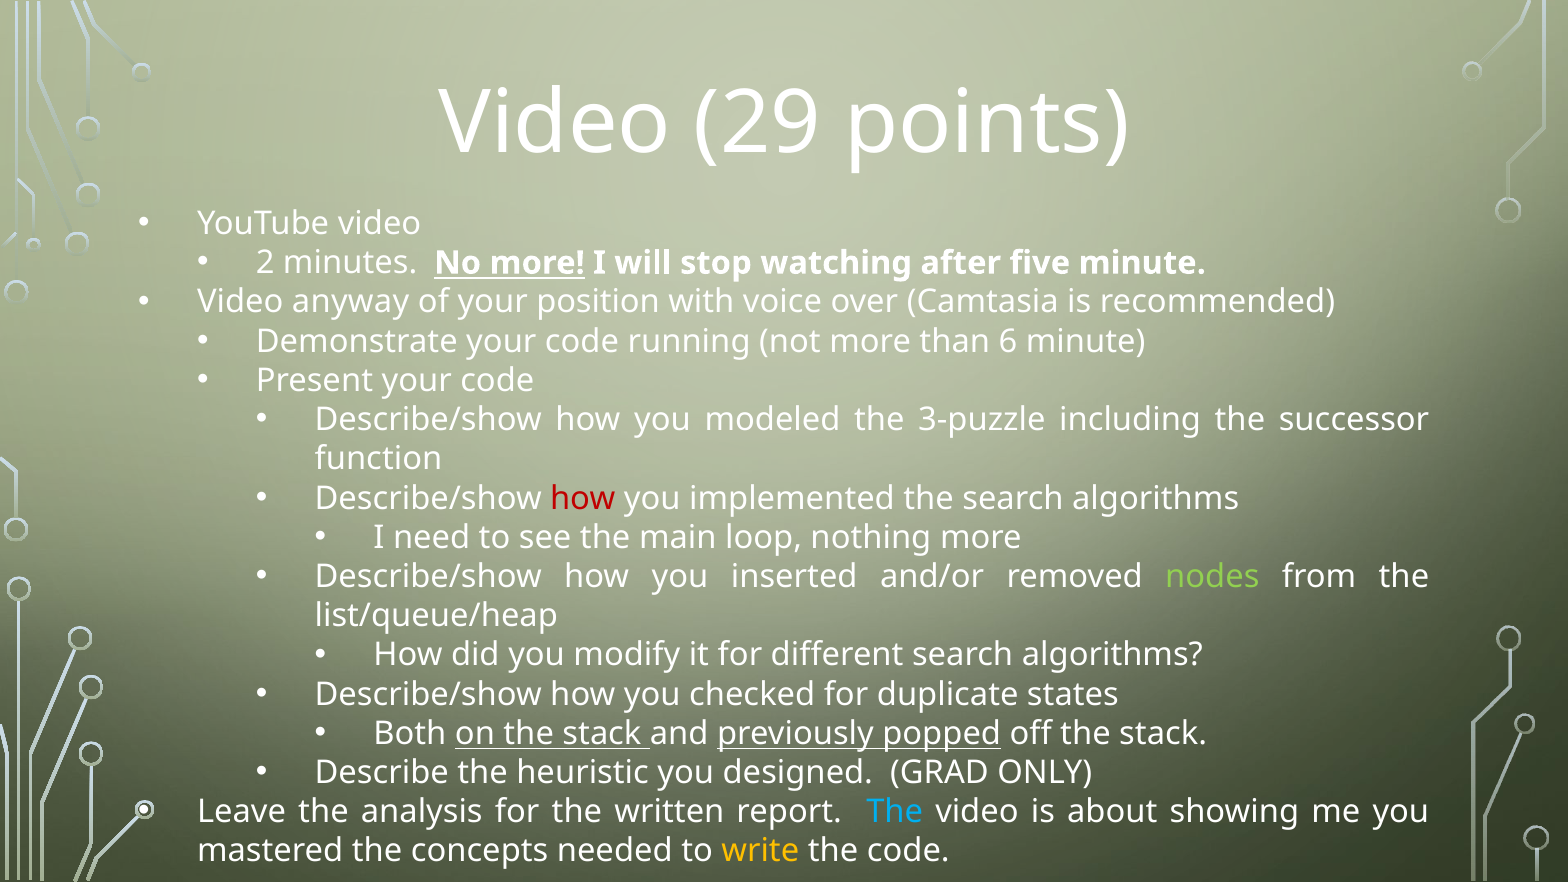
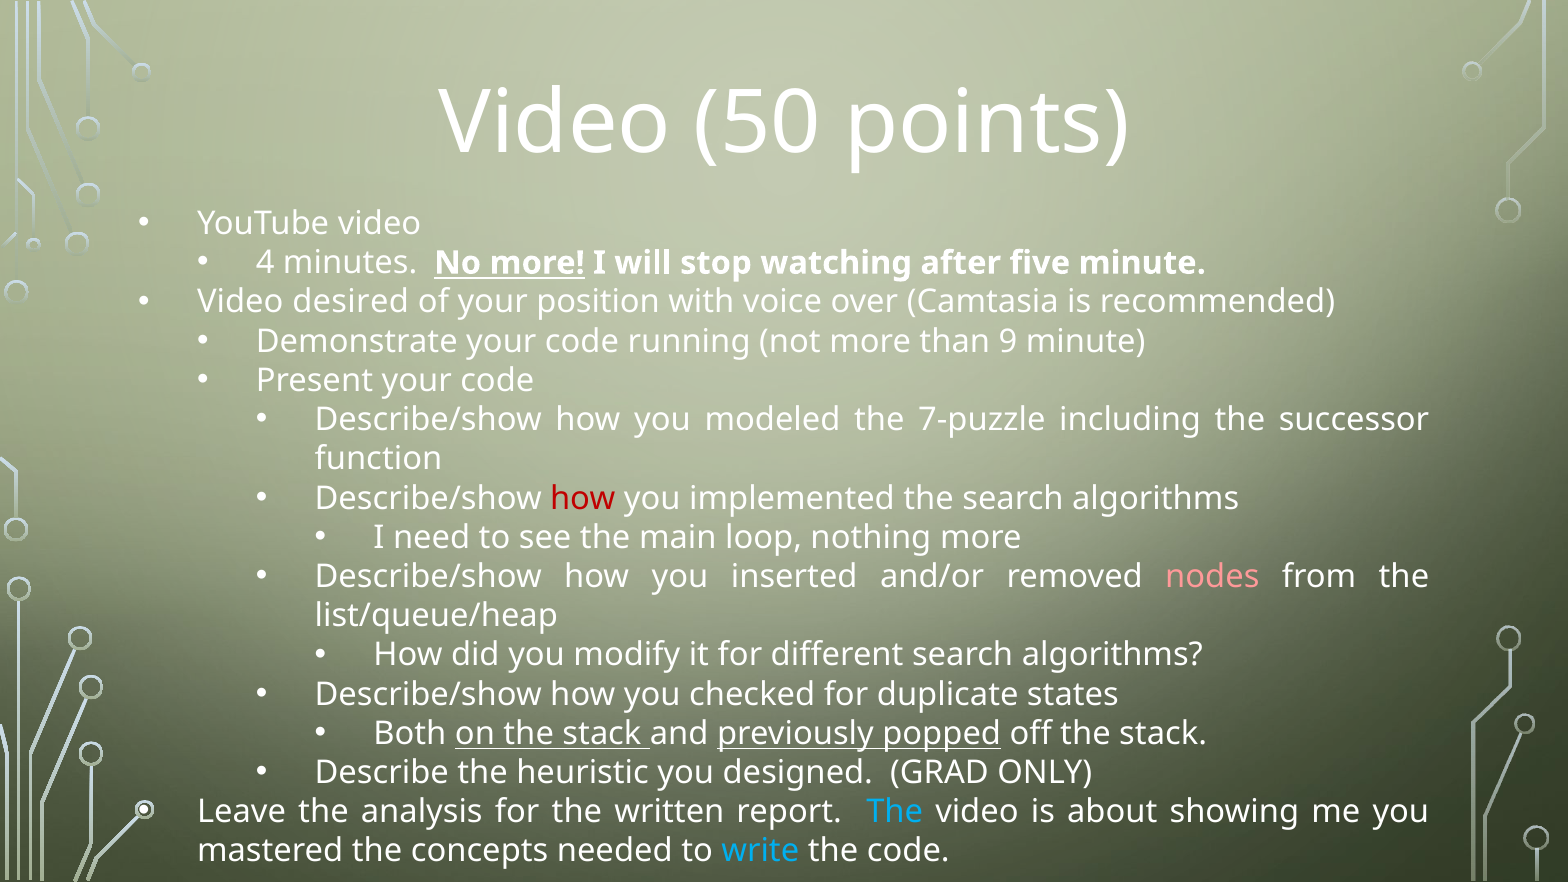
29: 29 -> 50 (758, 124)
2: 2 -> 4 (265, 263)
anyway: anyway -> desired (351, 302)
6: 6 -> 9 (1008, 341)
3-puzzle: 3-puzzle -> 7-puzzle (982, 420)
nodes colour: light green -> pink (1212, 577)
write colour: yellow -> light blue (760, 851)
